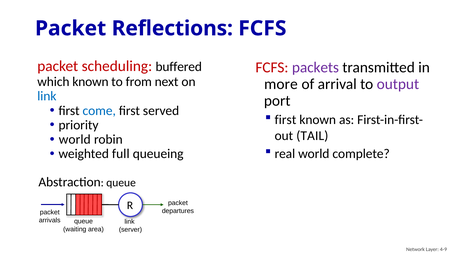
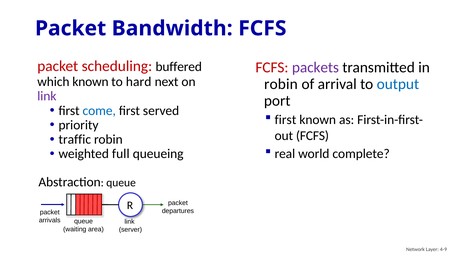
Reflections: Reflections -> Bandwidth (172, 28)
from: from -> hard (139, 82)
more: more -> robin (281, 84)
output colour: purple -> blue (398, 84)
link colour: blue -> purple (47, 96)
TAIL: TAIL -> FCFS (312, 136)
world: world -> traffic (75, 140)
